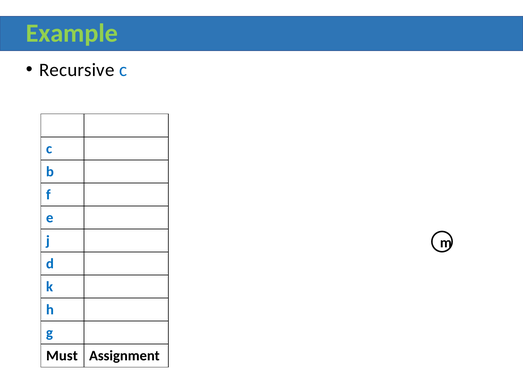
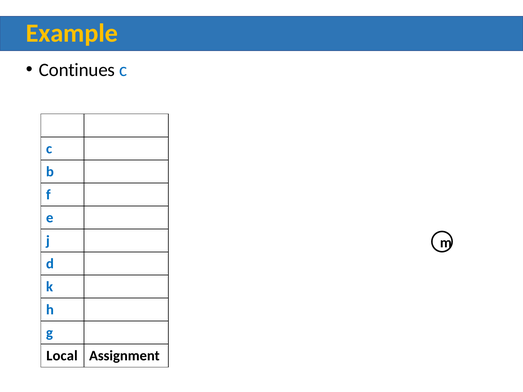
Example colour: light green -> yellow (72, 33)
Recursive: Recursive -> Continues (77, 70)
Must: Must -> Local (62, 356)
